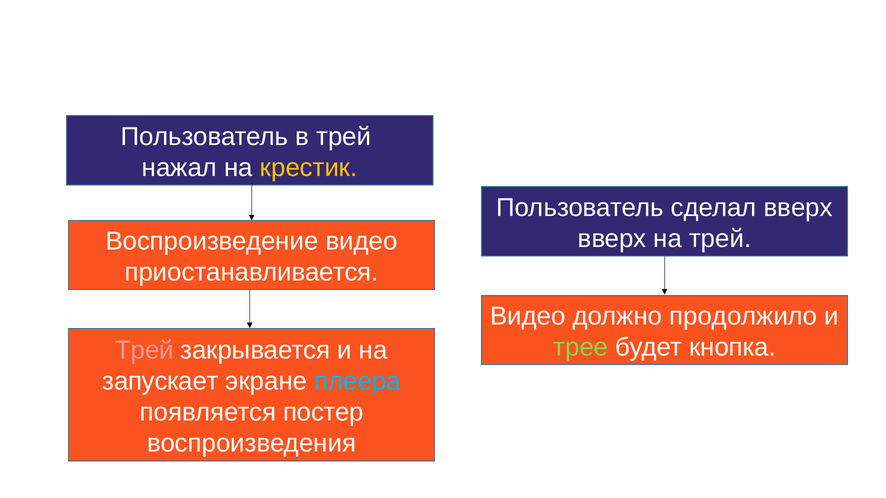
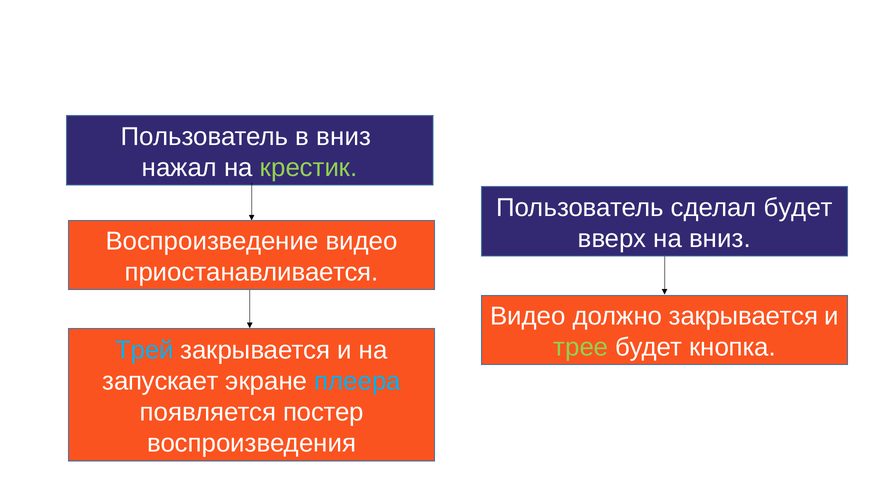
в трей: трей -> вниз (344, 137)
крестик colour: yellow -> light green (309, 168)
сделал вверх: вверх -> будет (798, 208)
на трей: трей -> вниз (720, 239)
должно продолжило: продолжило -> закрывается (743, 316)
Трей colour: pink -> light blue (144, 350)
